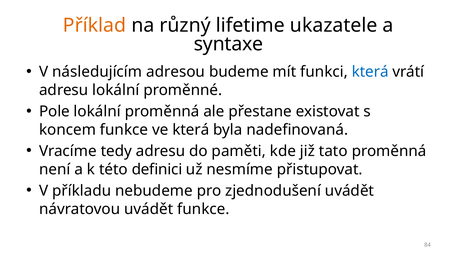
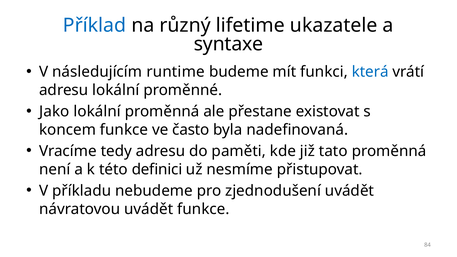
Příklad colour: orange -> blue (95, 25)
adresou: adresou -> runtime (176, 72)
Pole: Pole -> Jako (54, 112)
ve která: která -> často (191, 130)
